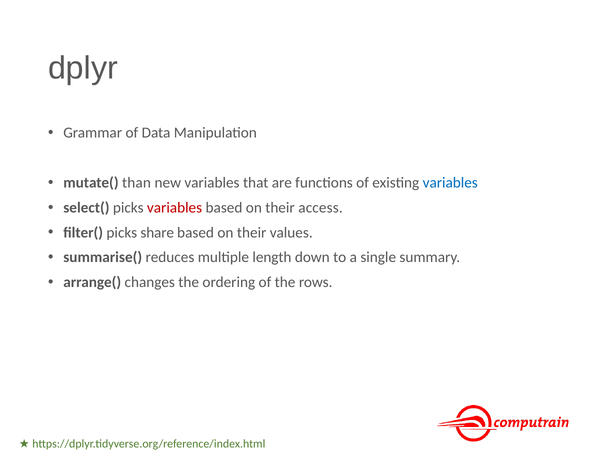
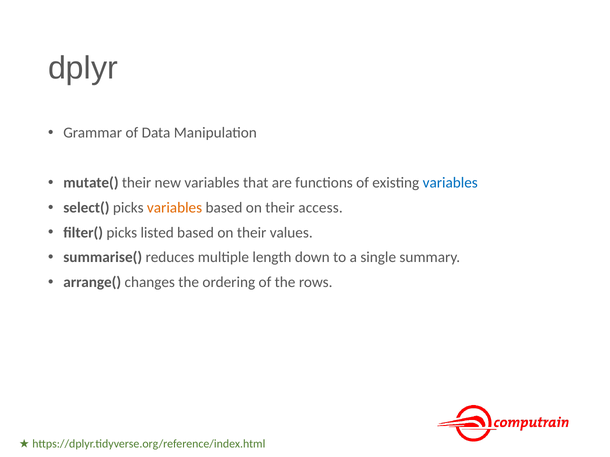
mutate( than: than -> their (137, 183)
variables colour: red -> orange (175, 208)
share: share -> listed (157, 233)
